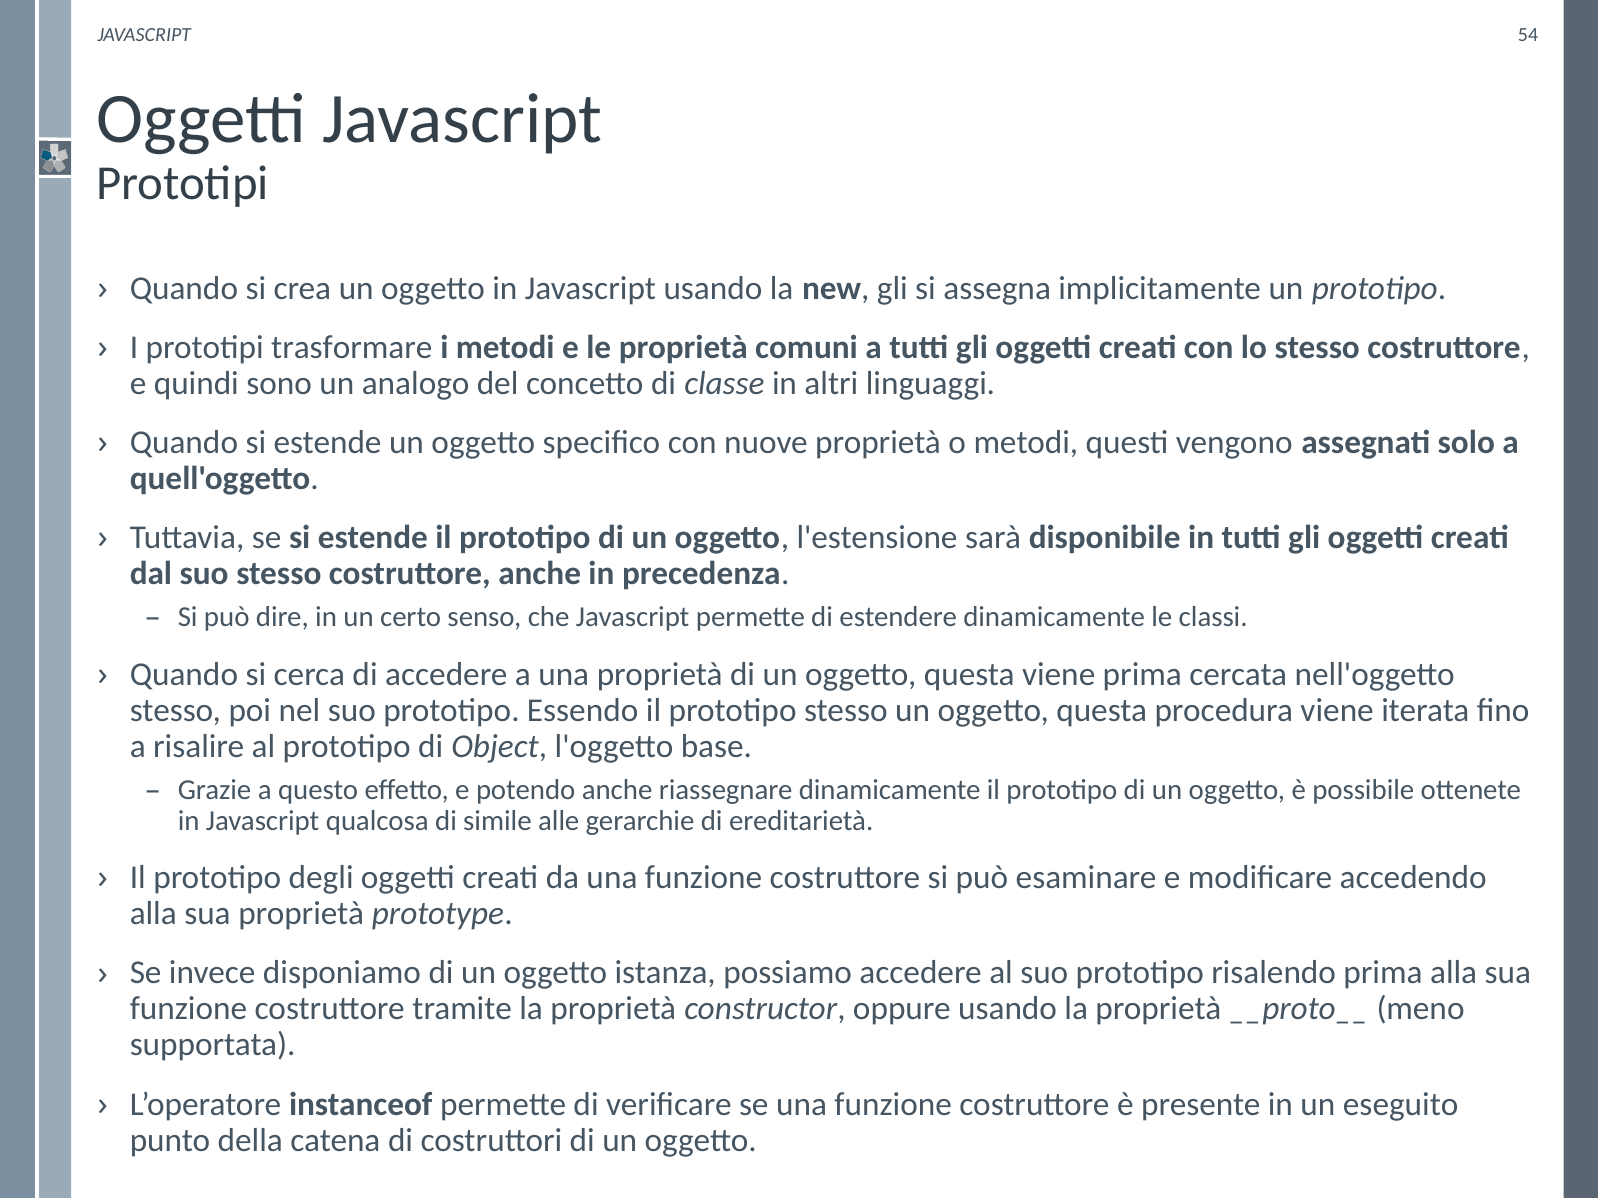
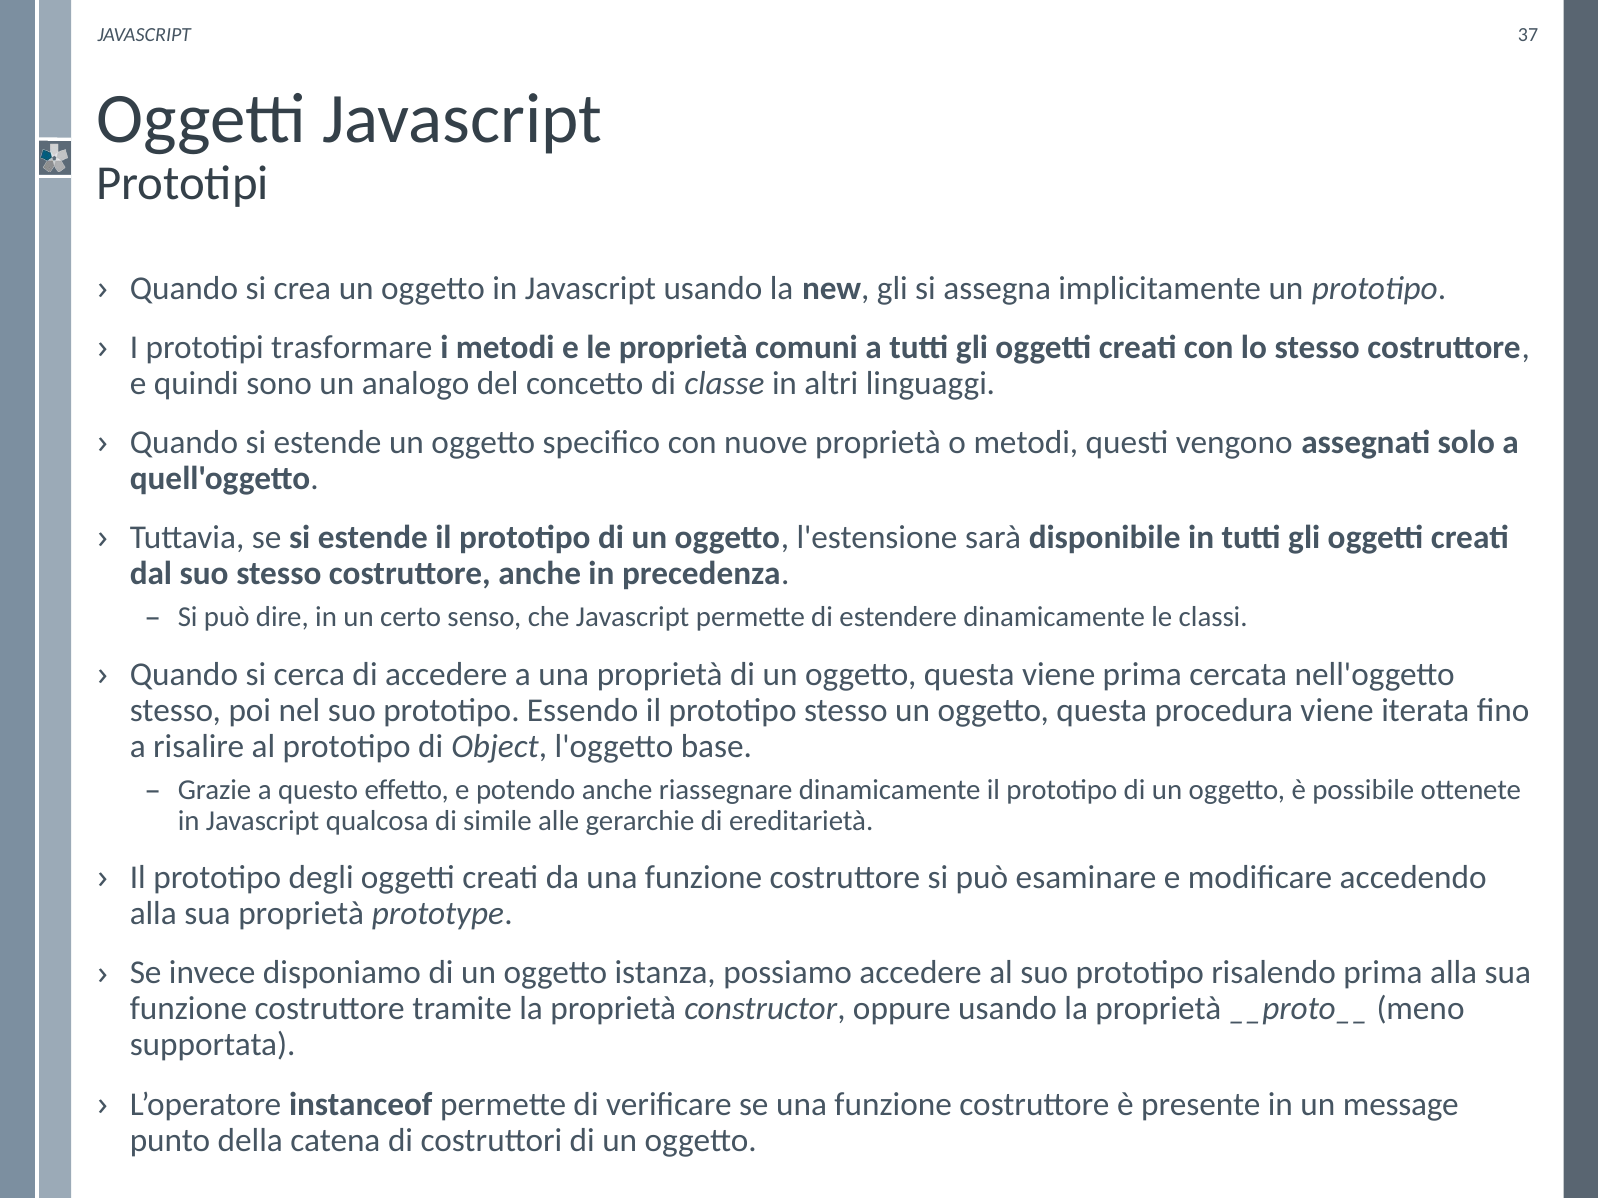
54: 54 -> 37 (1528, 35)
eseguito: eseguito -> message (1401, 1105)
